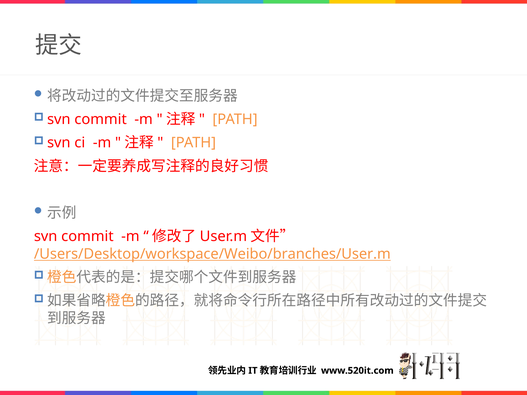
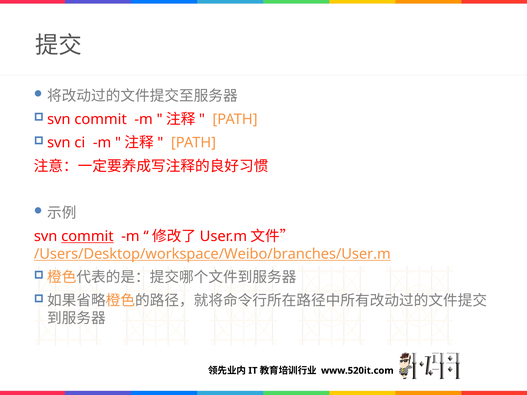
commit underline: none -> present (87, 237)
